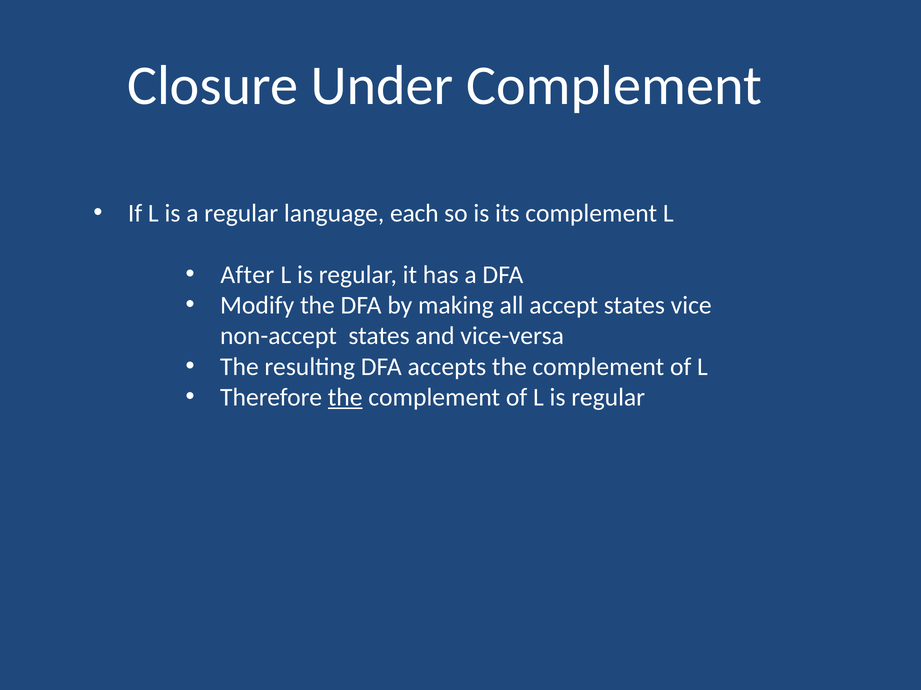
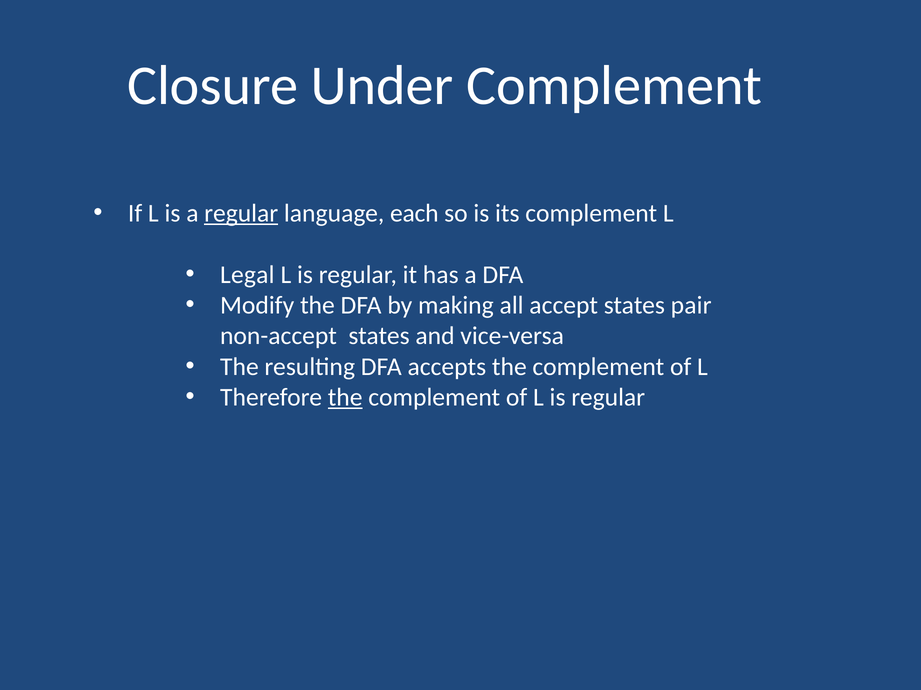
regular underline: none -> present (241, 214)
After: After -> Legal (247, 275)
vice: vice -> pair (691, 306)
